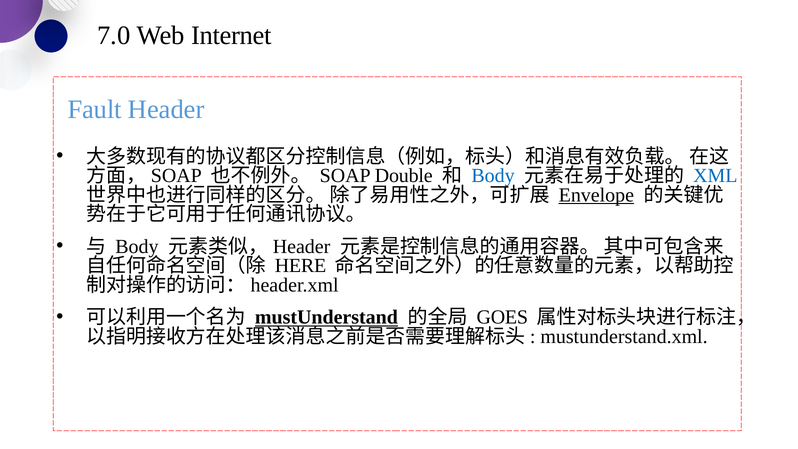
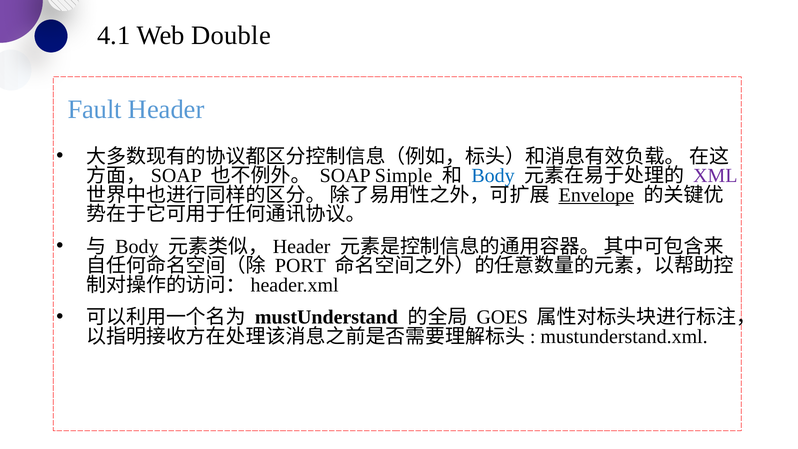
7.0: 7.0 -> 4.1 (114, 35)
Internet: Internet -> Double (231, 35)
Double: Double -> Simple (404, 176)
XML colour: blue -> purple (715, 176)
HERE: HERE -> PORT (300, 266)
mustUnderstand underline: present -> none (326, 317)
